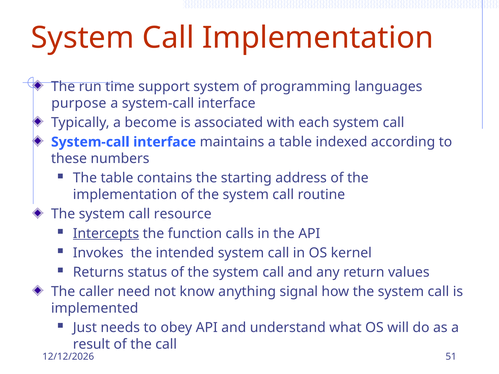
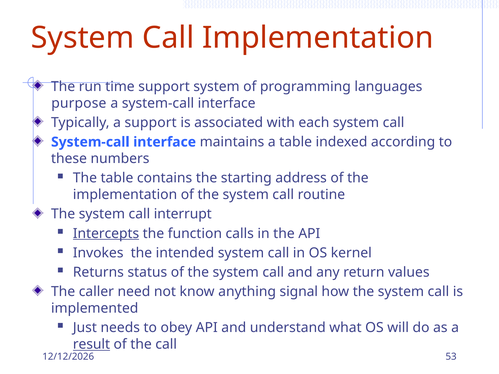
a become: become -> support (151, 123)
resource: resource -> interrupt (183, 214)
result underline: none -> present (91, 345)
51: 51 -> 53 (451, 357)
